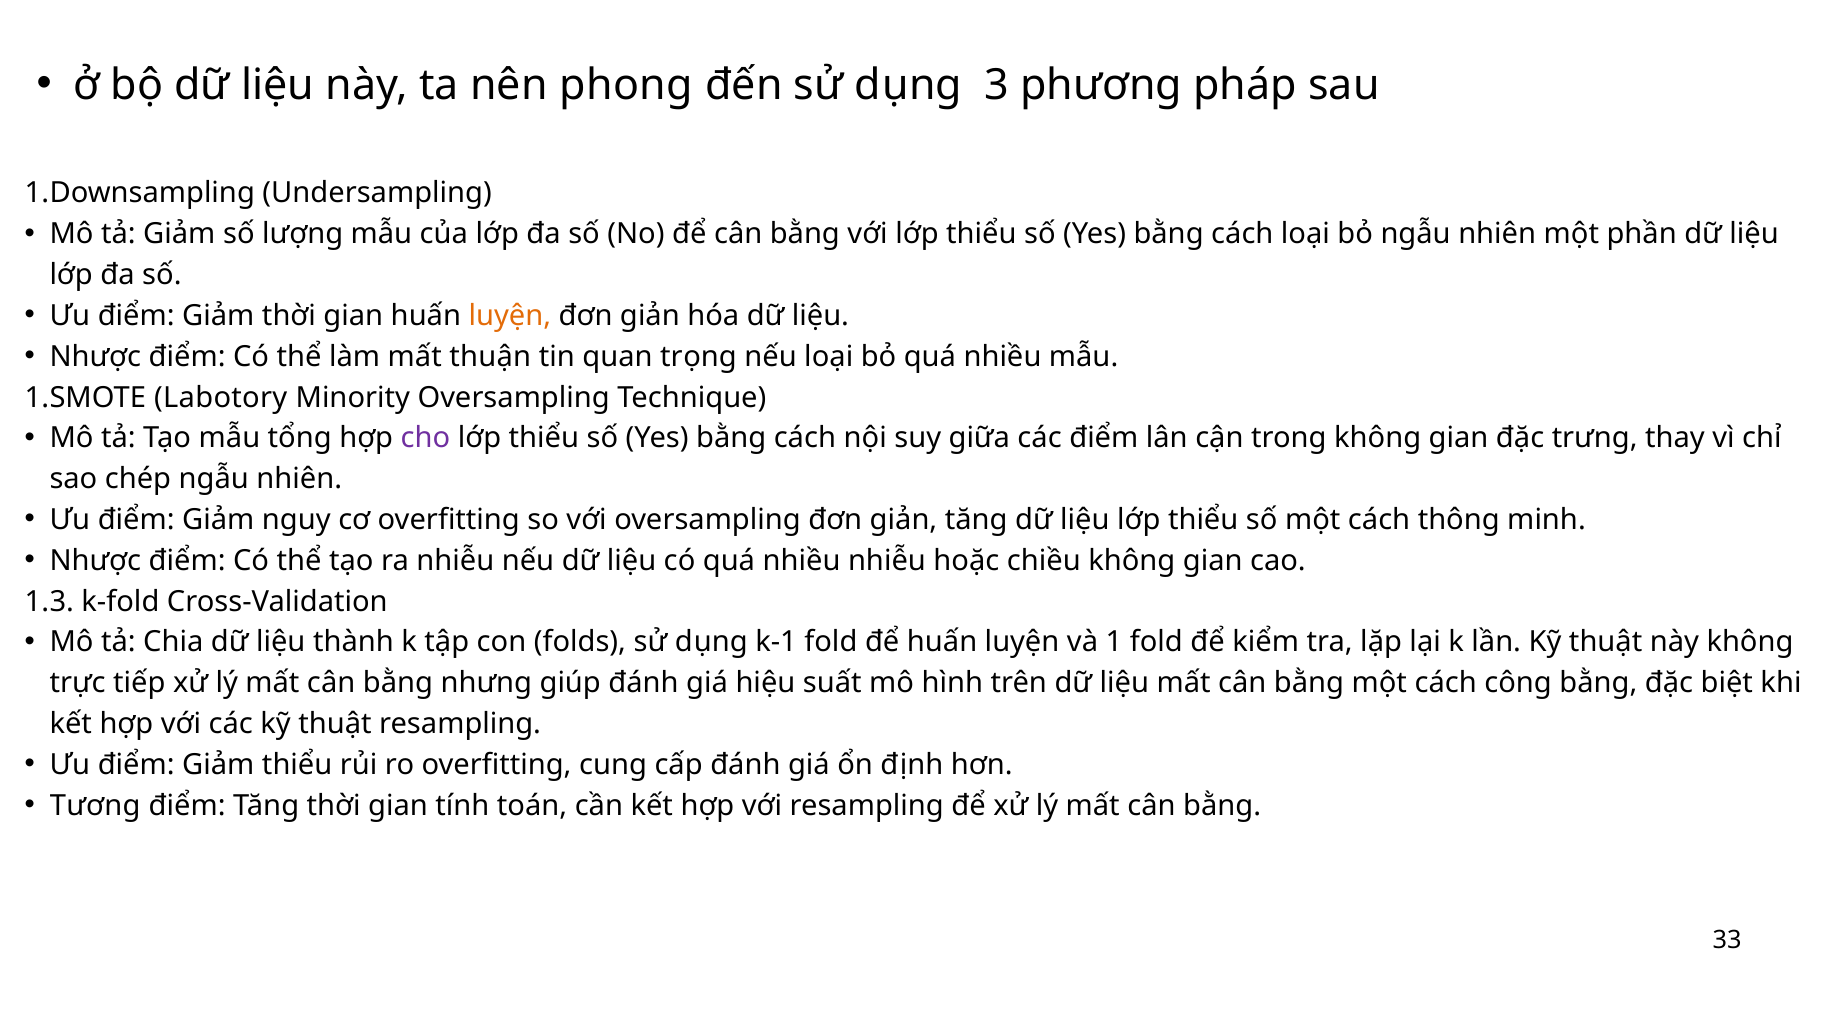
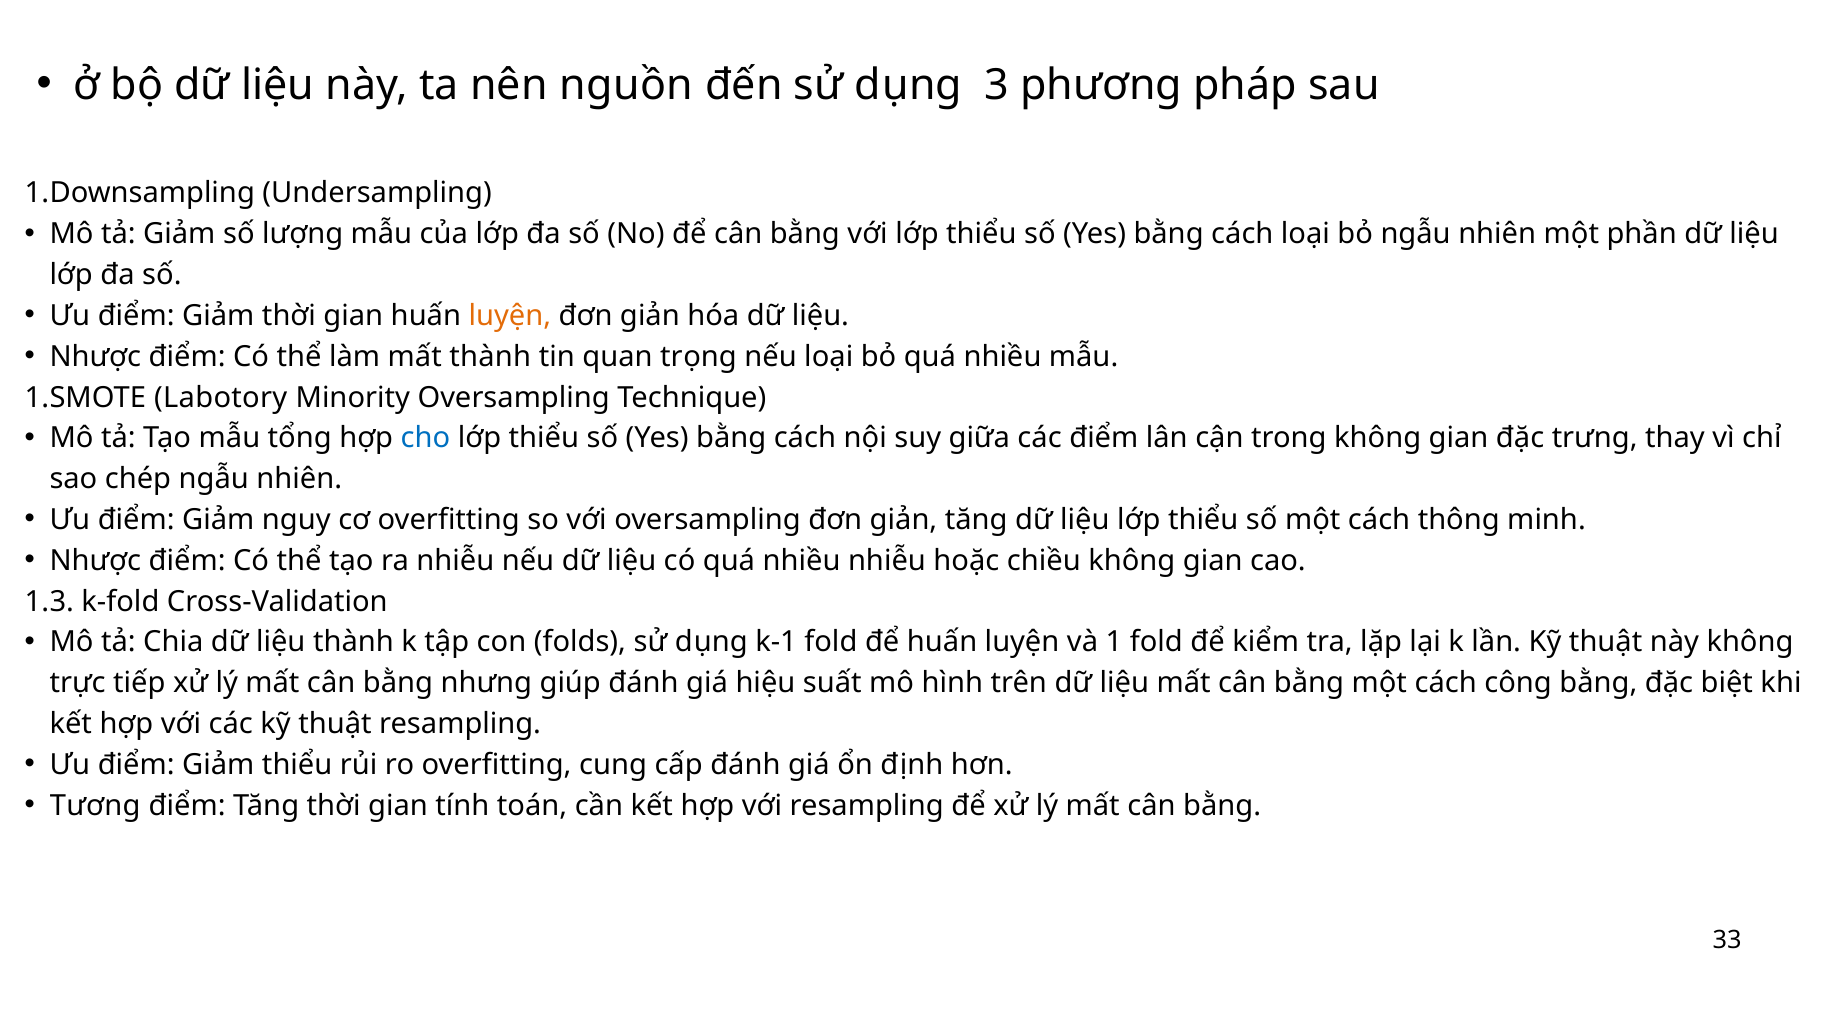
phong: phong -> nguồn (626, 85)
mất thuận: thuận -> thành (490, 357)
cho colour: purple -> blue (425, 438)
